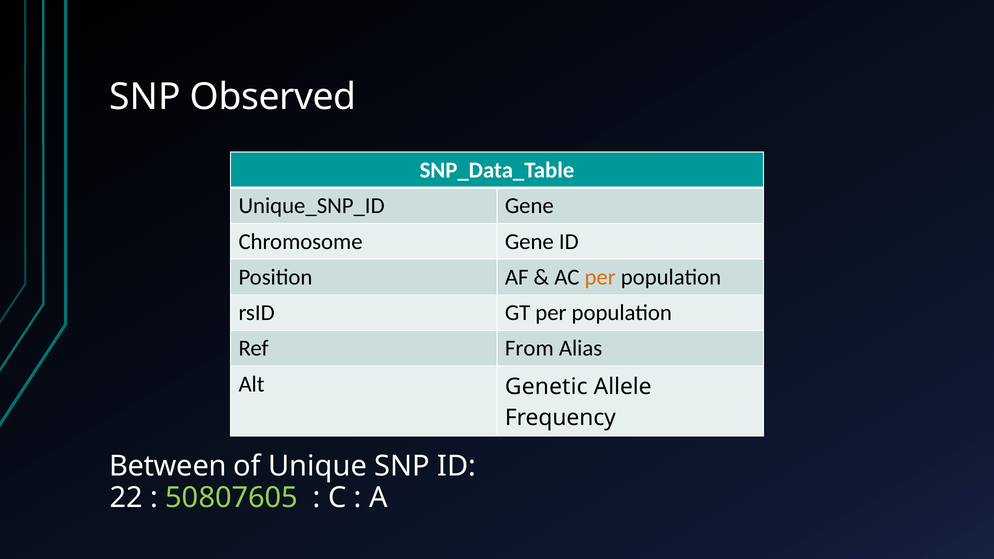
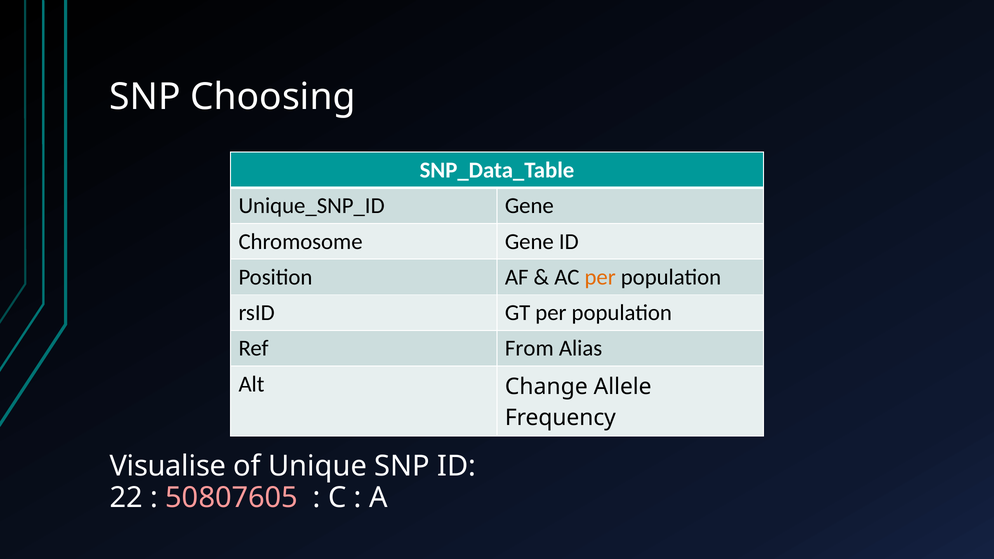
Observed: Observed -> Choosing (273, 97)
Genetic: Genetic -> Change (546, 387)
Between: Between -> Visualise (168, 467)
50807605 colour: light green -> pink (232, 498)
